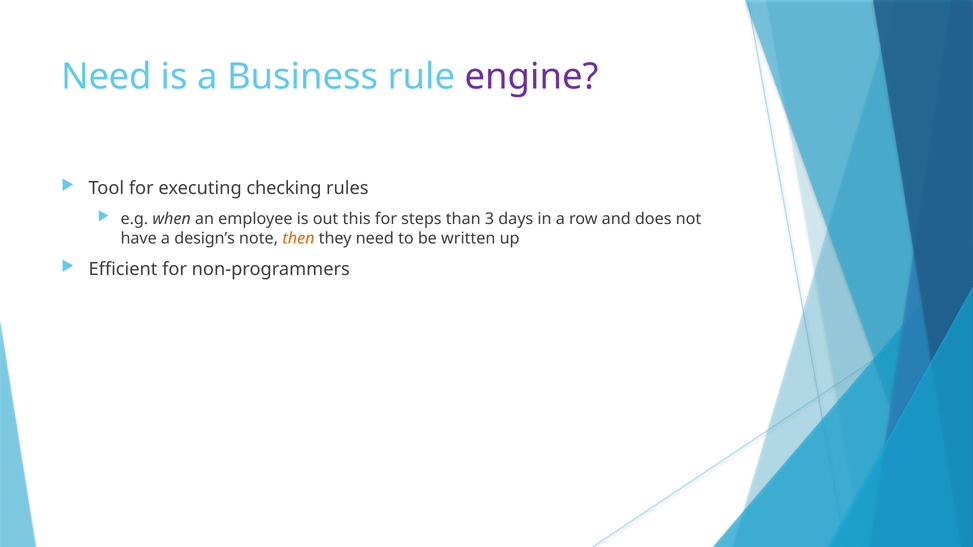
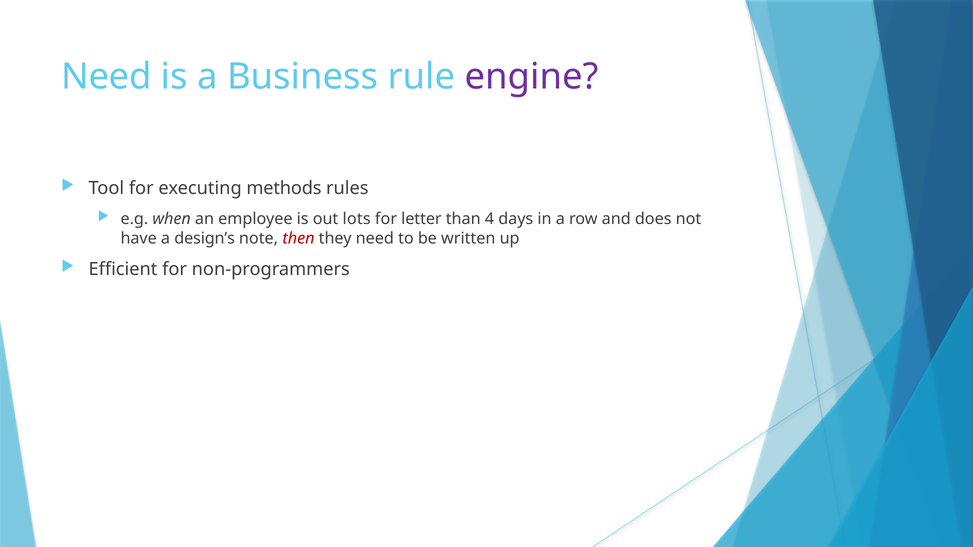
checking: checking -> methods (284, 188)
this: this -> lots (357, 219)
steps: steps -> letter (421, 219)
3: 3 -> 4 (489, 219)
then colour: orange -> red (298, 238)
